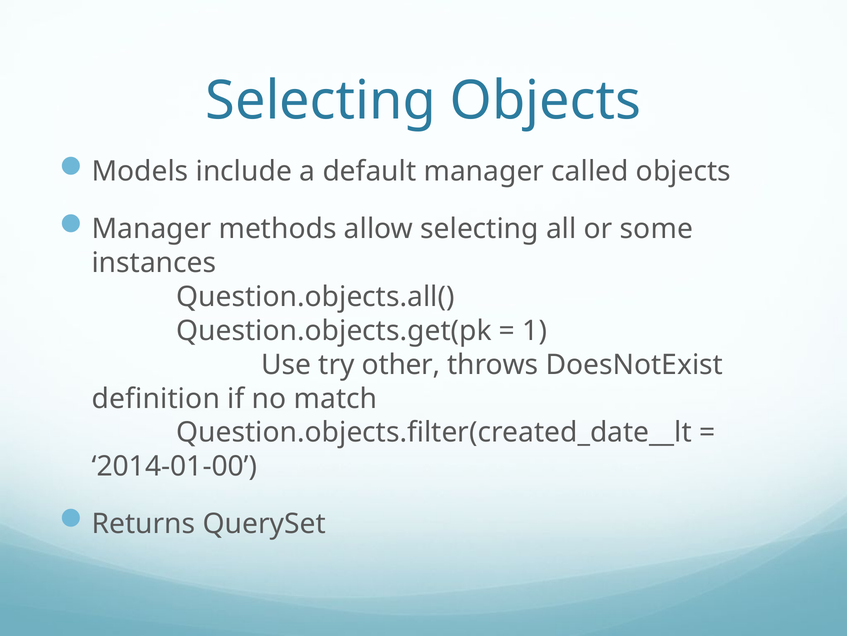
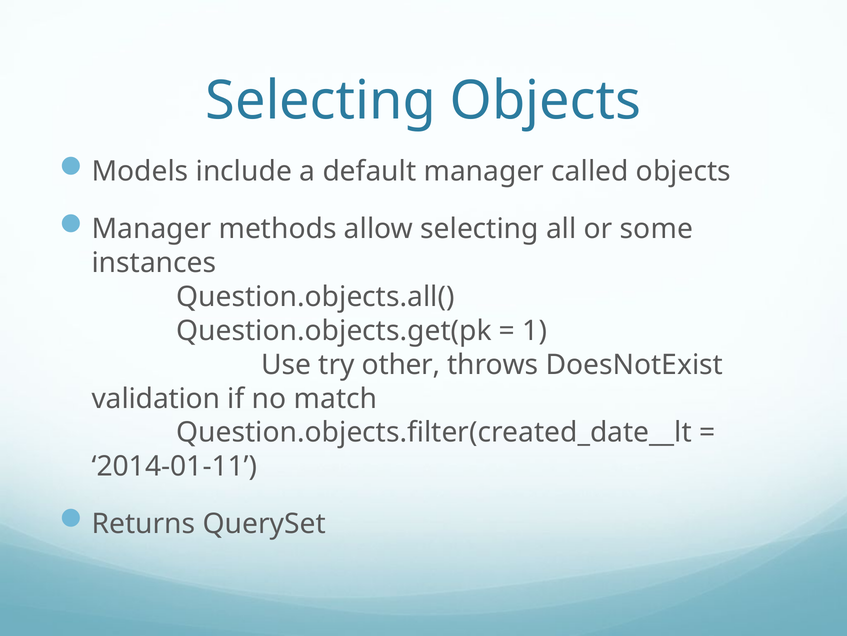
definition: definition -> validation (156, 398)
2014-01-00: 2014-01-00 -> 2014-01-11 (175, 466)
